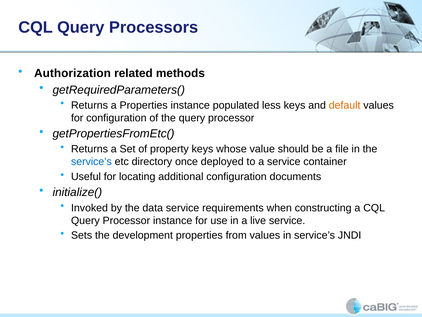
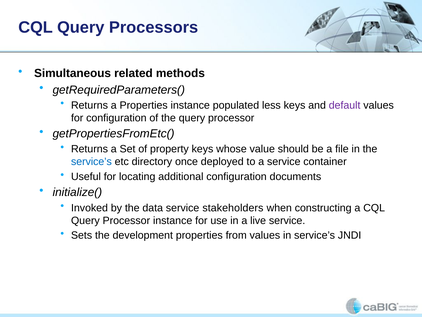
Authorization: Authorization -> Simultaneous (73, 73)
default colour: orange -> purple (345, 105)
requirements: requirements -> stakeholders (233, 208)
